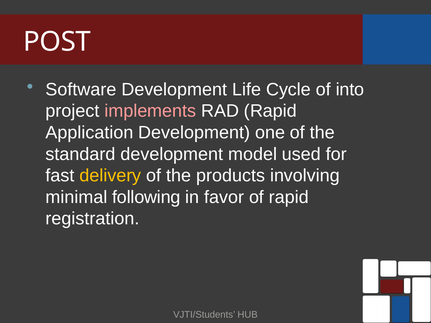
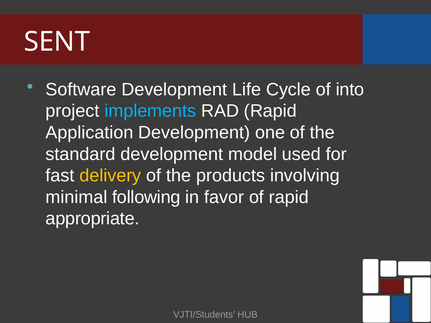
POST: POST -> SENT (57, 42)
implements colour: pink -> light blue (150, 111)
registration: registration -> appropriate (93, 219)
